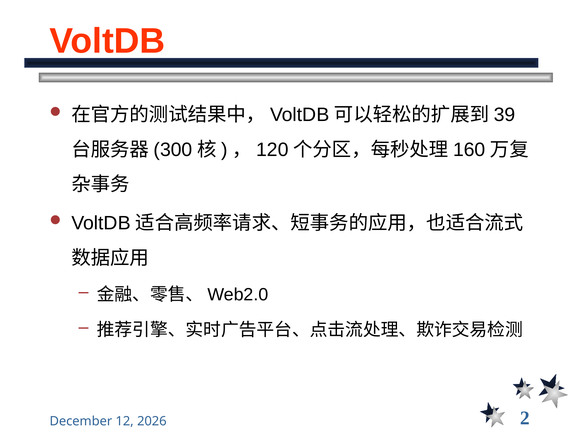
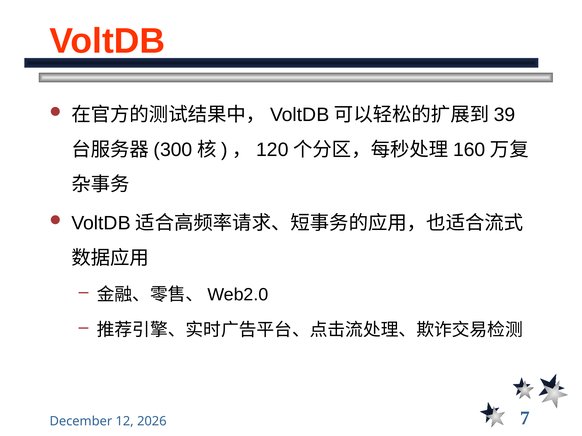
2: 2 -> 7 (525, 418)
